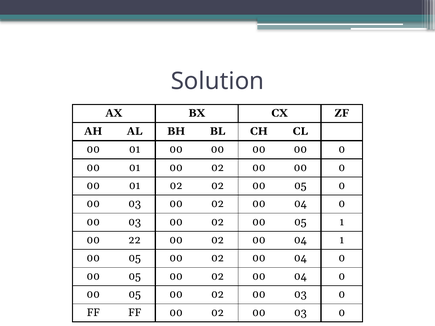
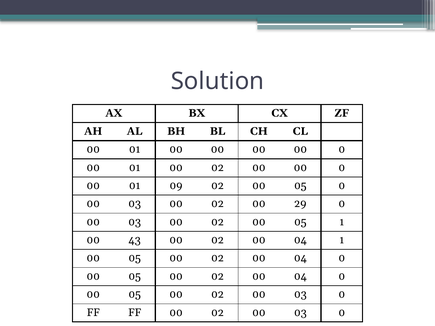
01 02: 02 -> 09 (176, 186)
04: 04 -> 29 (300, 204)
22: 22 -> 43 (135, 240)
